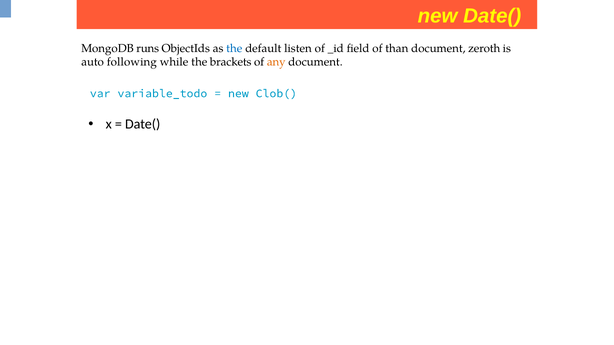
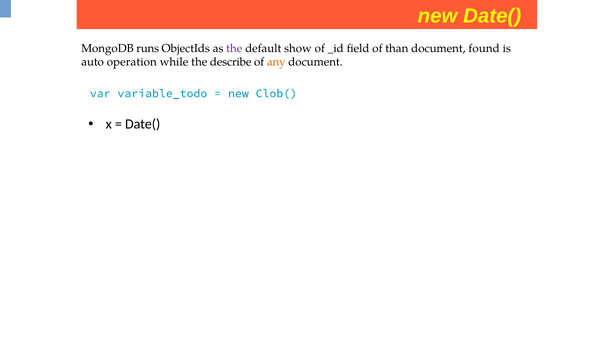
the colour: blue -> purple (234, 48)
listen: listen -> show (298, 48)
zeroth: zeroth -> found (484, 48)
following: following -> operation (132, 62)
brackets: brackets -> describe (231, 62)
